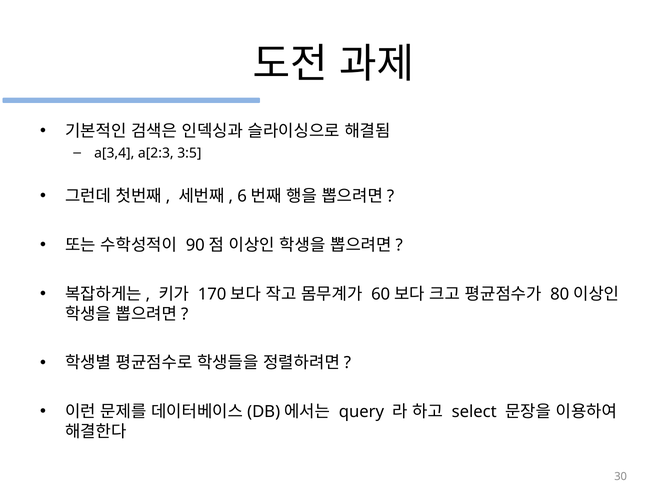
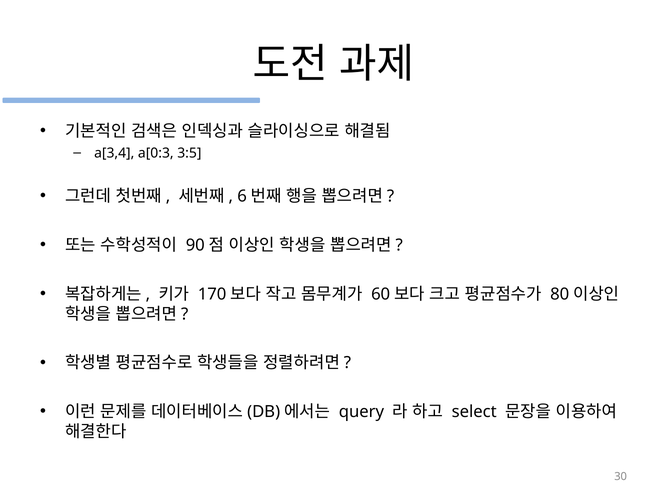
a[2:3: a[2:3 -> a[0:3 (156, 153)
